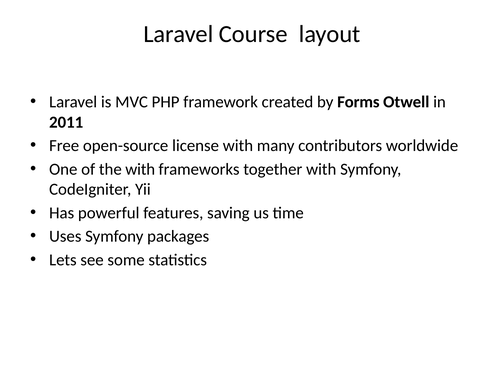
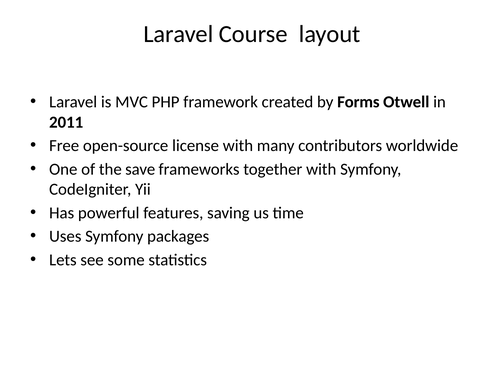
the with: with -> save (140, 169)
